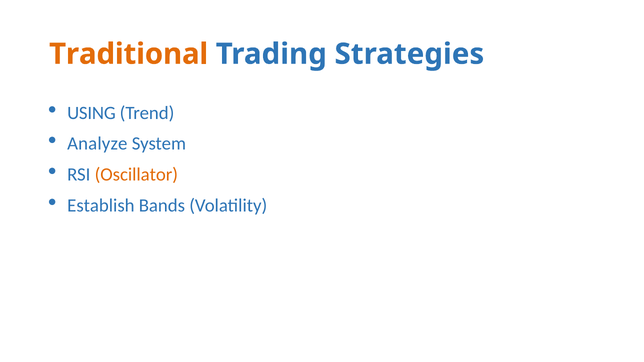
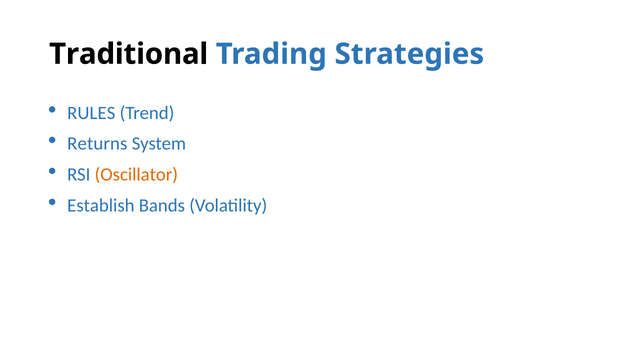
Traditional colour: orange -> black (129, 54)
USING: USING -> RULES (91, 113)
Analyze: Analyze -> Returns (97, 144)
